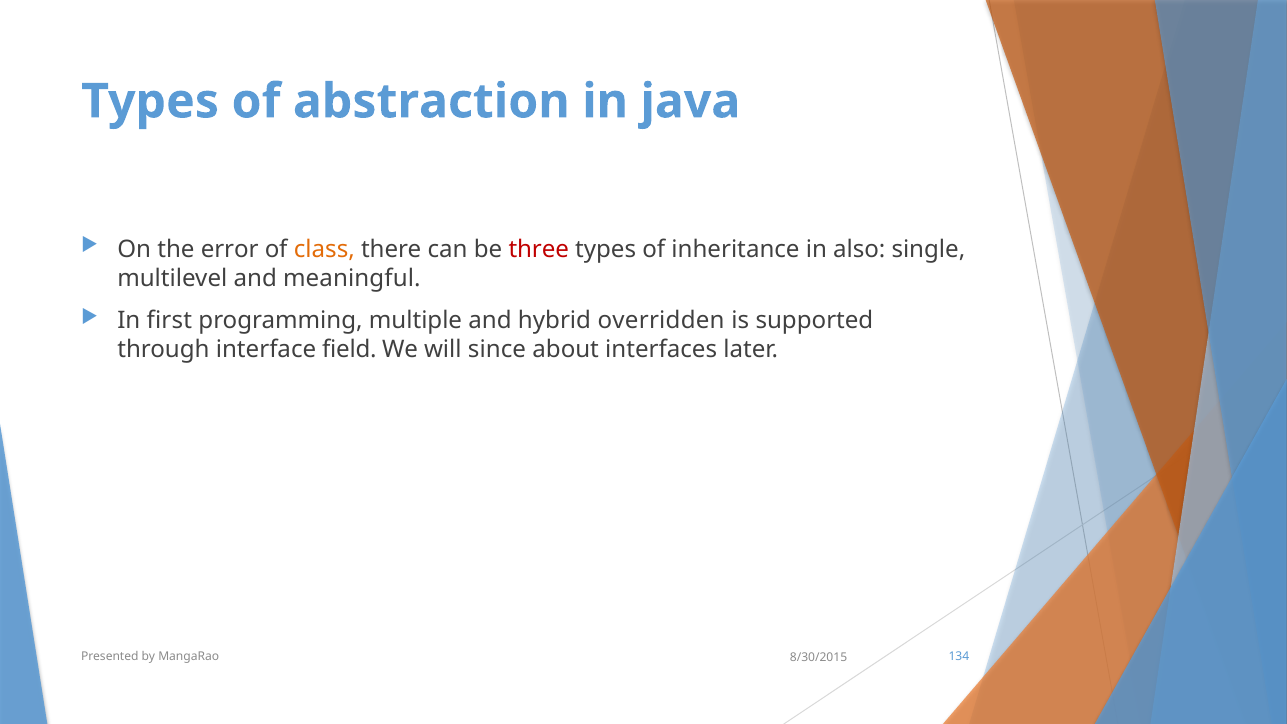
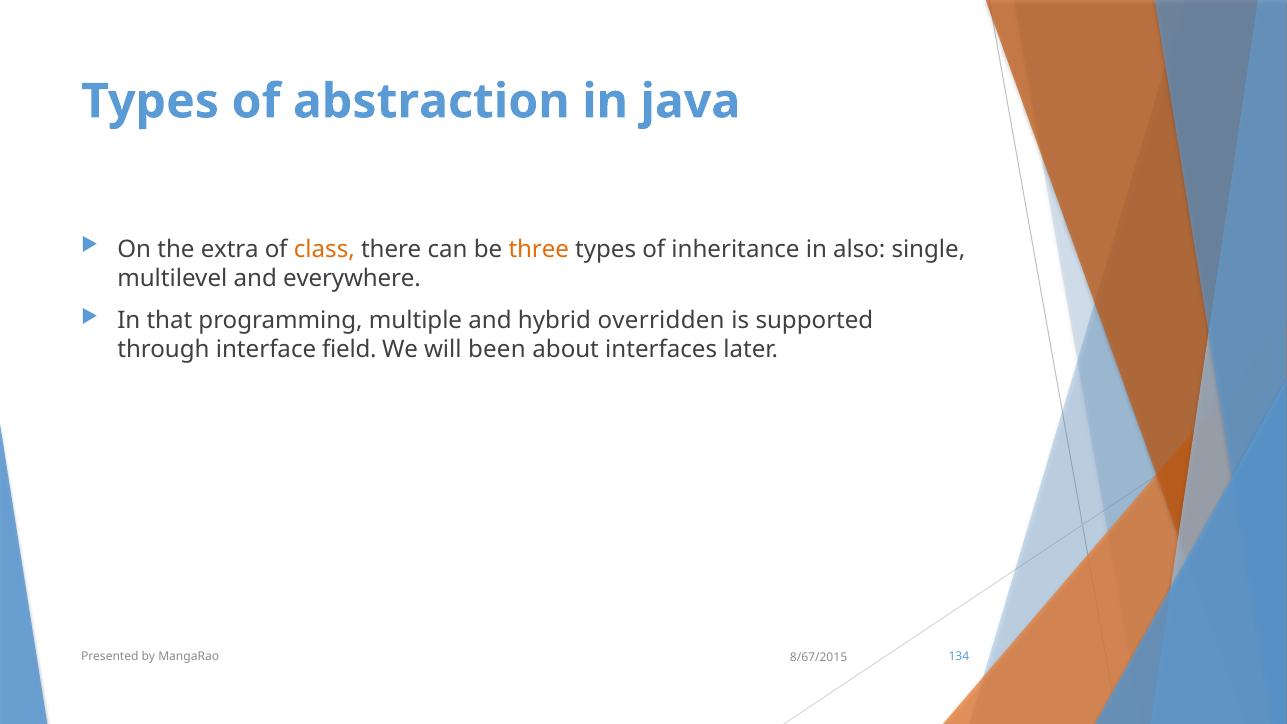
error: error -> extra (230, 249)
three colour: red -> orange (539, 249)
meaningful: meaningful -> everywhere (352, 278)
first: first -> that (169, 320)
since: since -> been (497, 349)
8/30/2015: 8/30/2015 -> 8/67/2015 (819, 658)
